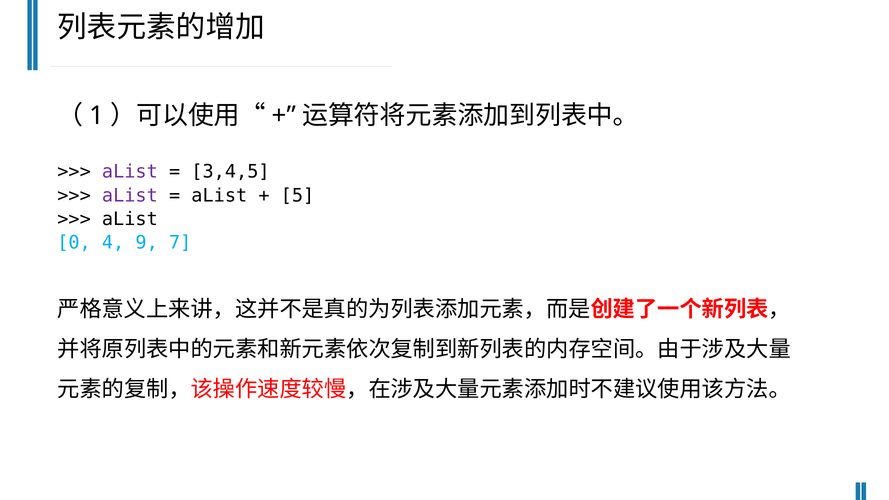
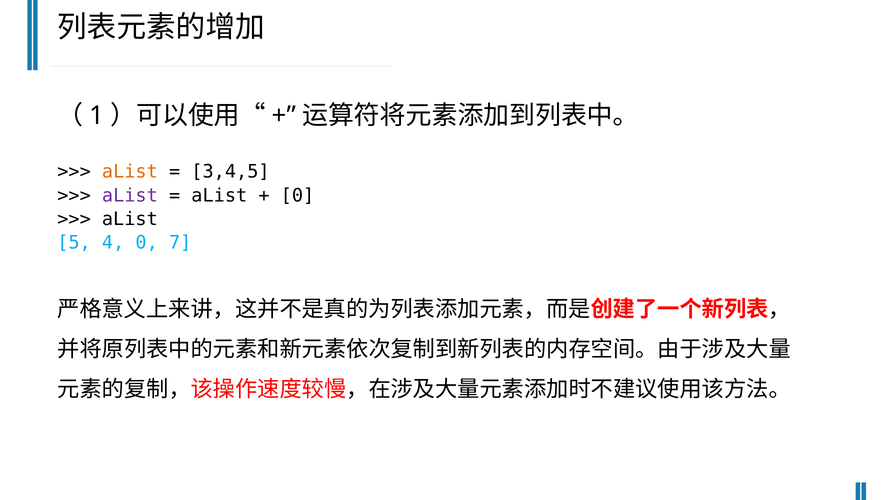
aList colour: purple -> orange (130, 172)
5: 5 -> 0 (297, 195)
0: 0 -> 5 (74, 243)
4 9: 9 -> 0 (147, 243)
